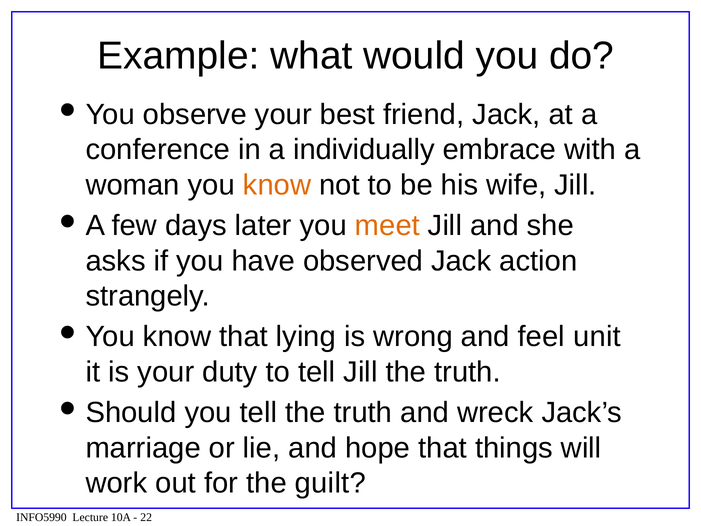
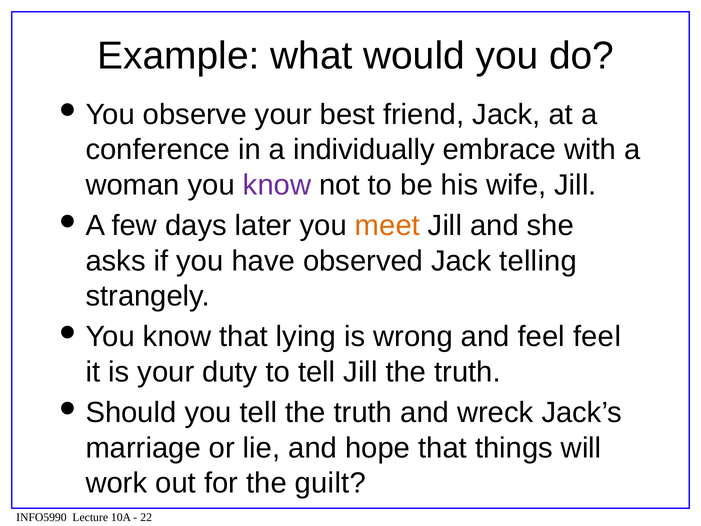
know colour: orange -> purple (277, 185)
action: action -> telling (538, 261)
feel unit: unit -> feel (597, 337)
